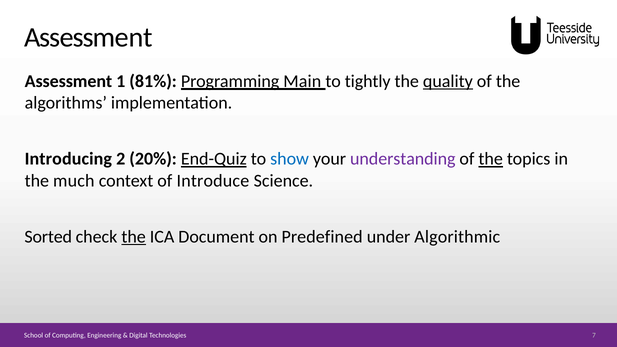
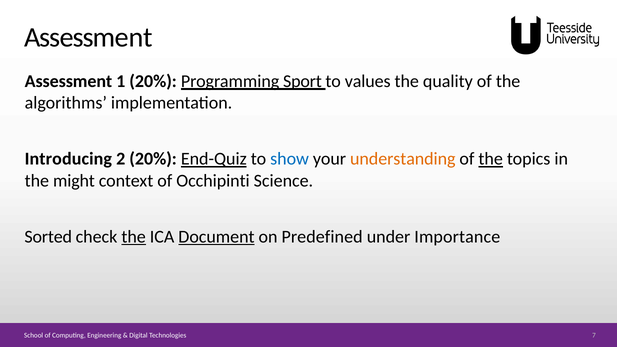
1 81%: 81% -> 20% (153, 81)
Main: Main -> Sport (302, 81)
tightly: tightly -> values (368, 81)
quality underline: present -> none (448, 81)
understanding colour: purple -> orange (403, 159)
much: much -> might (74, 181)
Introduce: Introduce -> Occhipinti (213, 181)
Document underline: none -> present (216, 237)
Algorithmic: Algorithmic -> Importance (457, 237)
